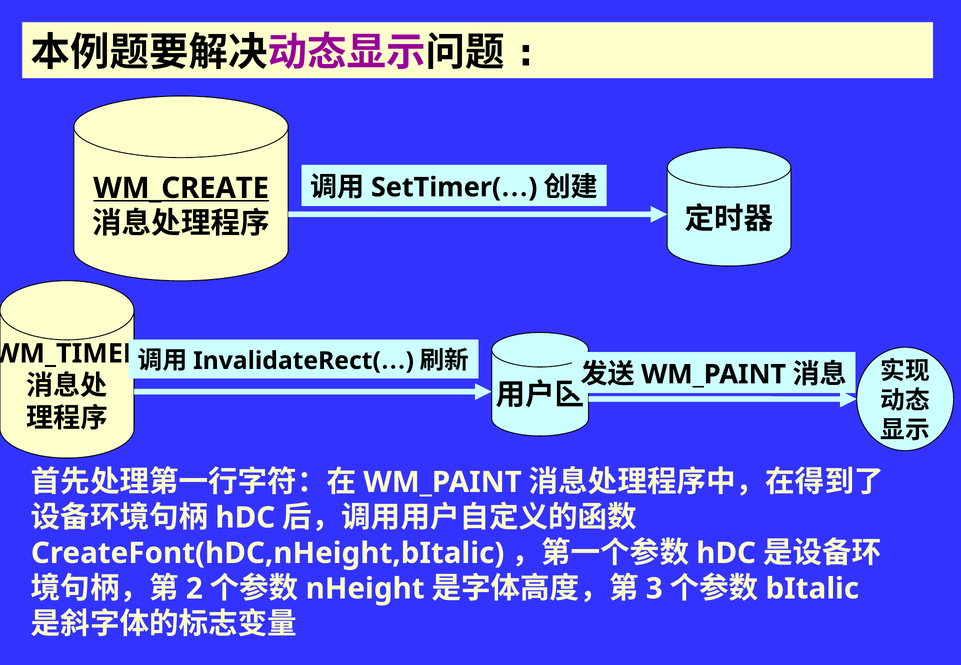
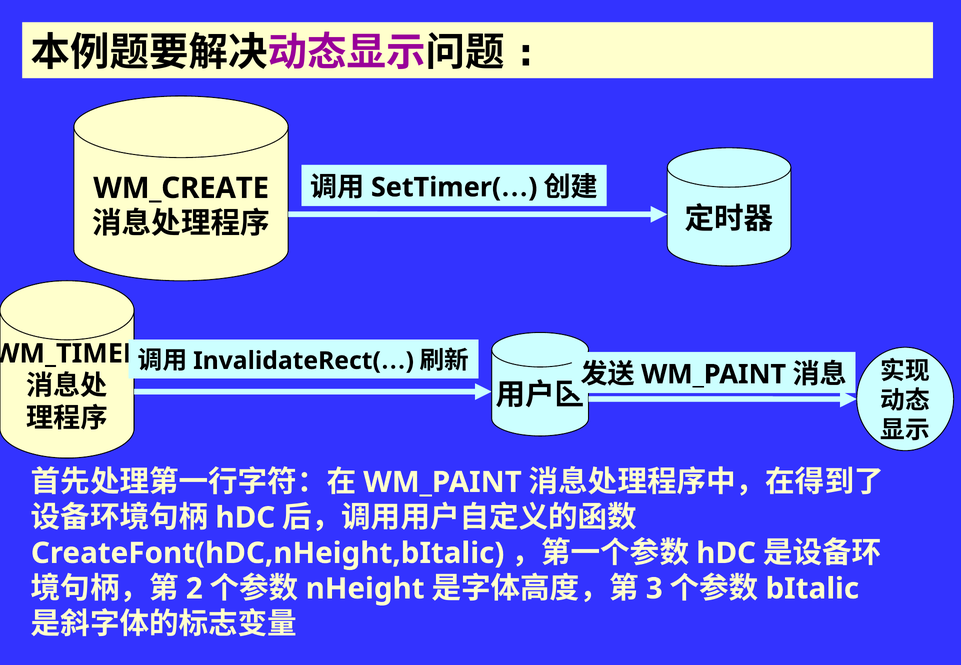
WM_CREATE underline: present -> none (181, 188)
